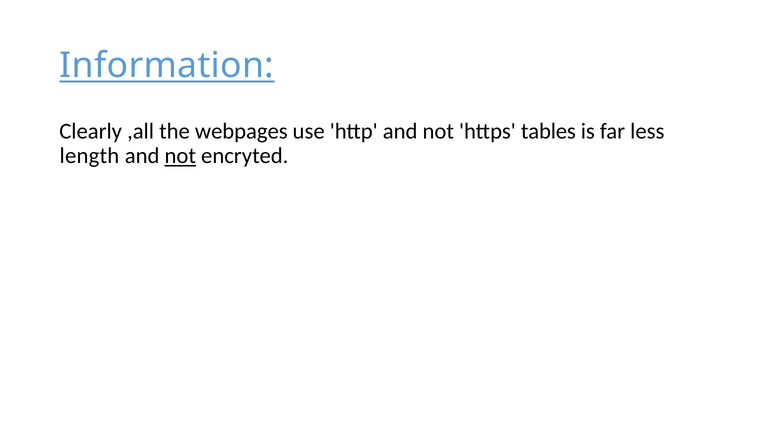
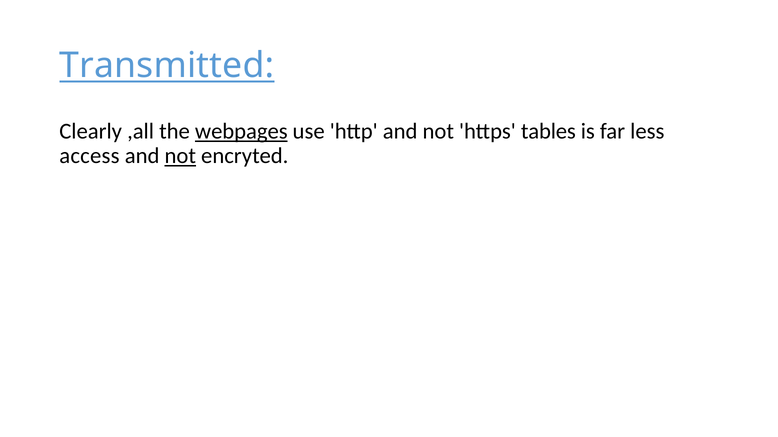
Information: Information -> Transmitted (167, 65)
webpages underline: none -> present (241, 132)
length: length -> access (89, 156)
